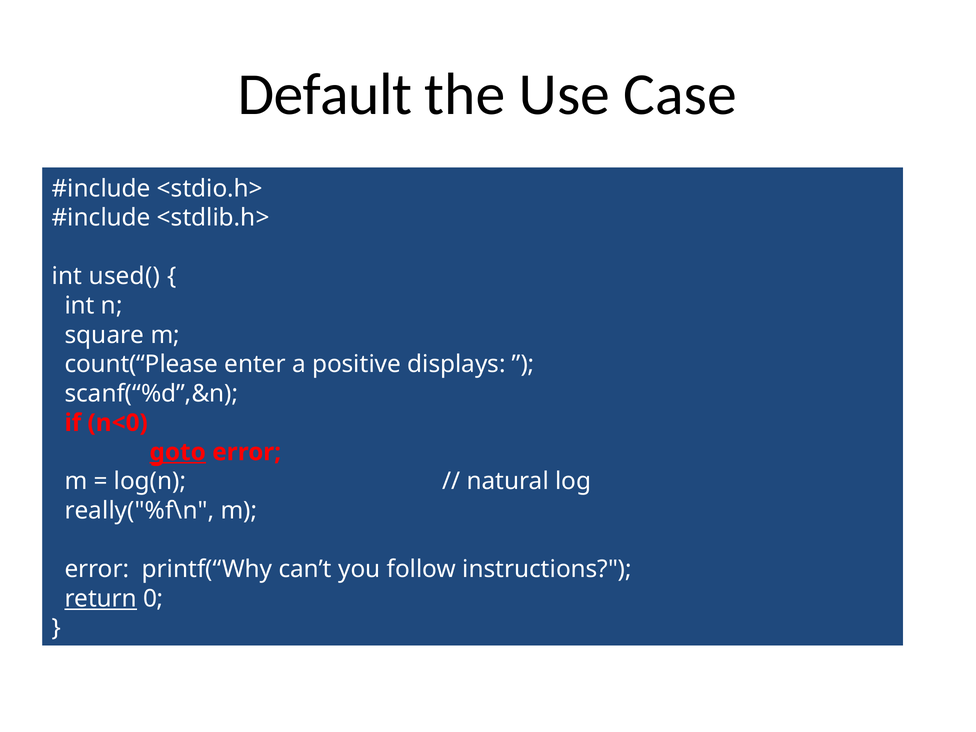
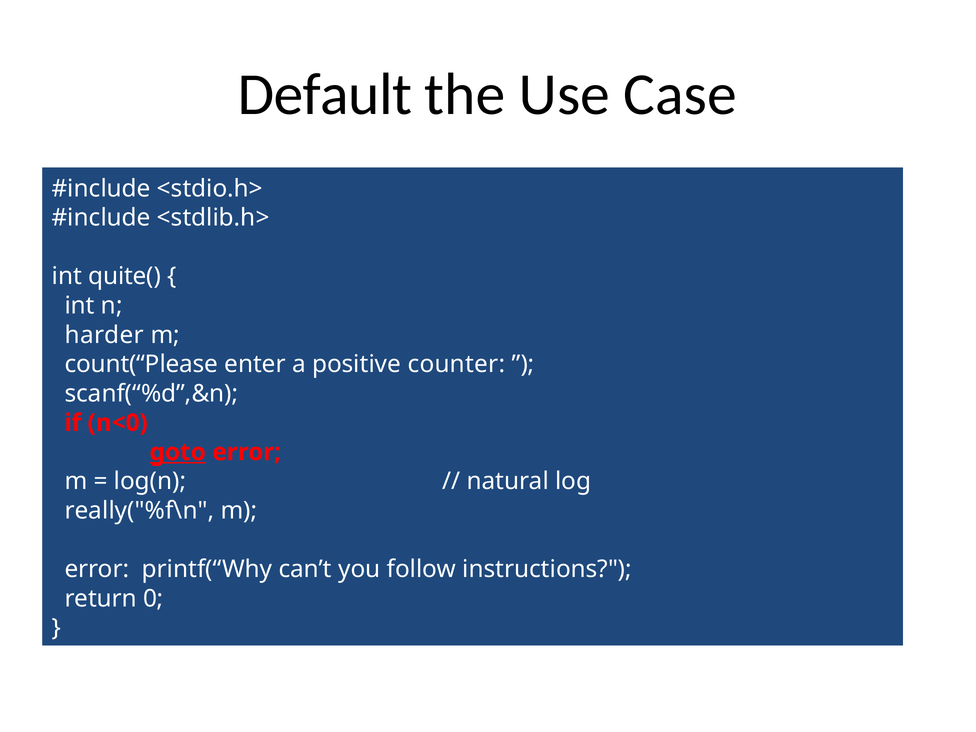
used(: used( -> quite( (125, 276)
square: square -> harder (104, 335)
displays: displays -> counter (456, 364)
return underline: present -> none (101, 599)
